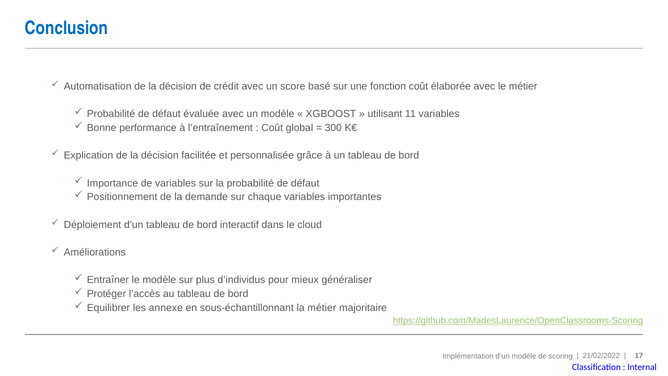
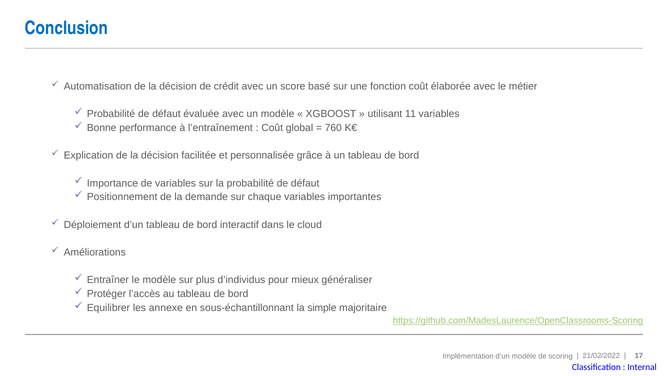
300: 300 -> 760 (333, 128)
la métier: métier -> simple (322, 308)
